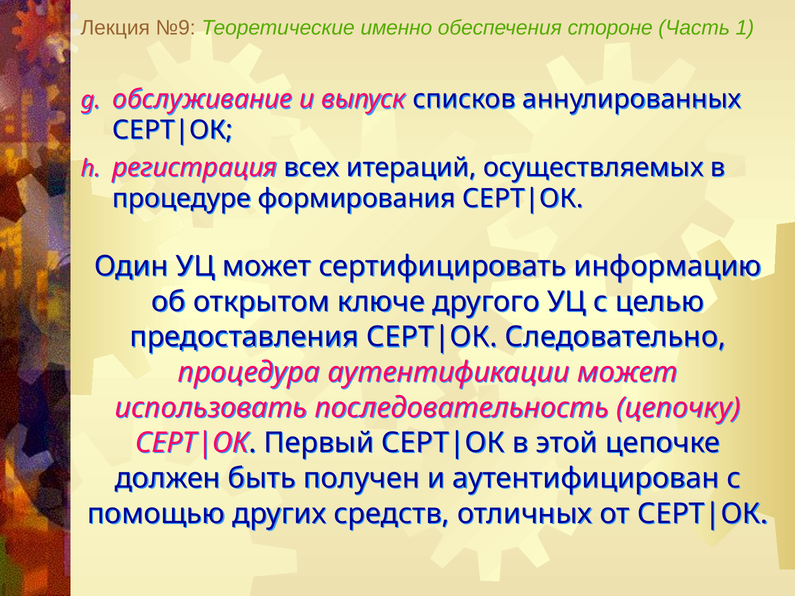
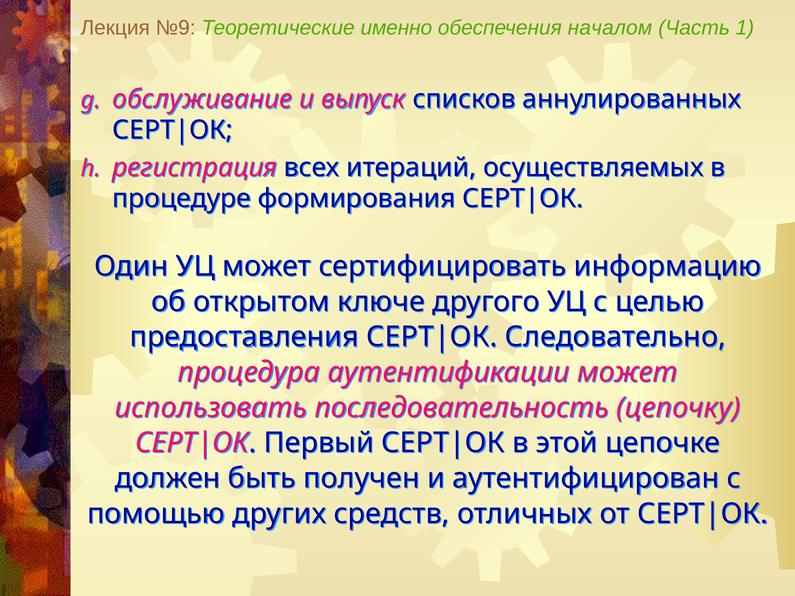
стороне: стороне -> началом (610, 28)
